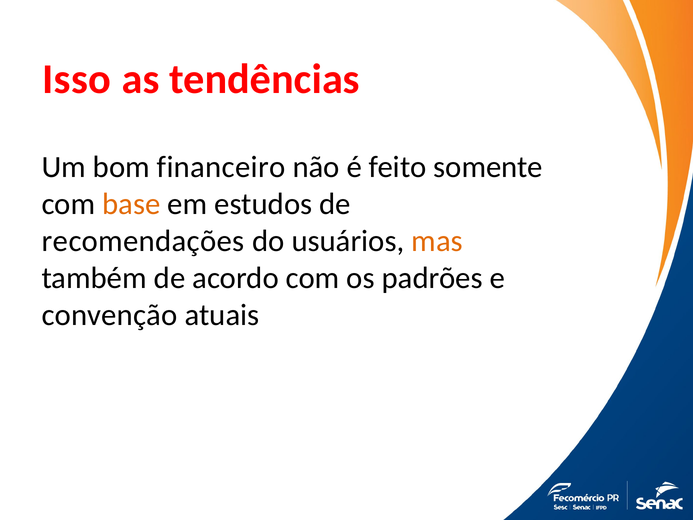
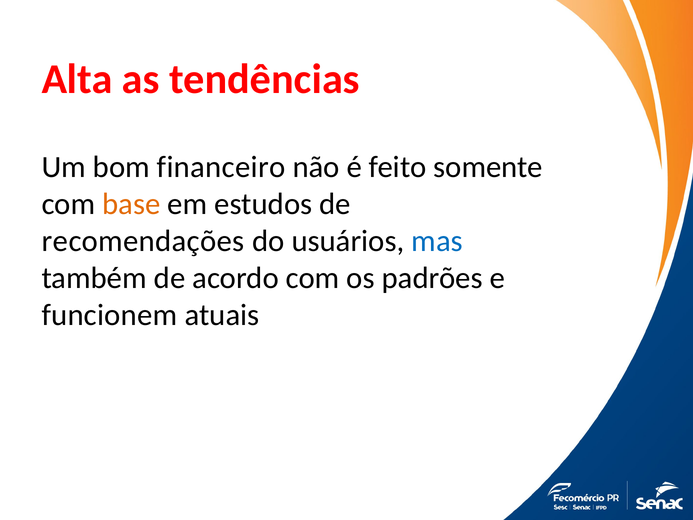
Isso: Isso -> Alta (77, 79)
mas colour: orange -> blue (437, 241)
convenção: convenção -> funcionem (109, 315)
